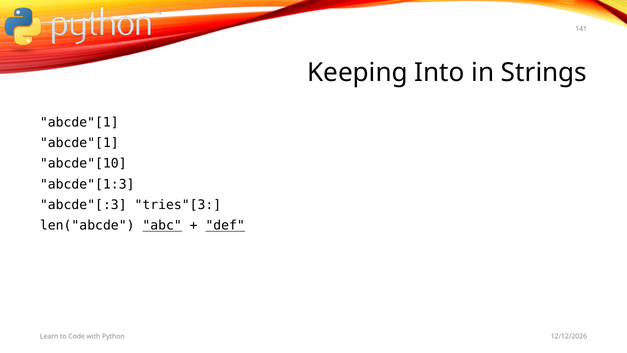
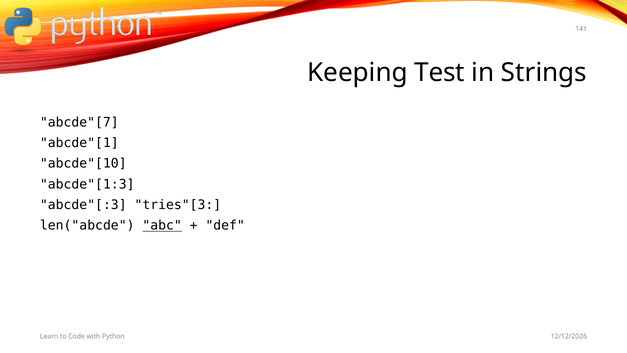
Into: Into -> Test (440, 72)
abcde"[1: abcde"[1 -> abcde"[7 (79, 122)
def underline: present -> none (225, 225)
